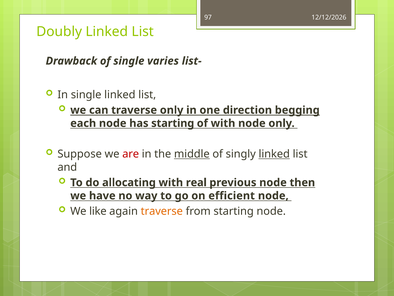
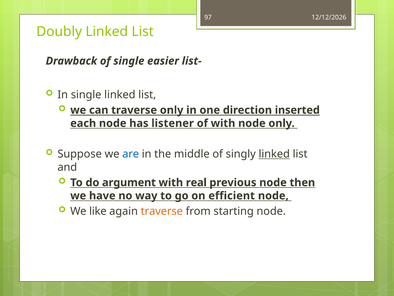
varies: varies -> easier (163, 61)
begging: begging -> inserted (297, 110)
has starting: starting -> listener (173, 123)
are colour: red -> blue (131, 154)
middle underline: present -> none (192, 154)
allocating: allocating -> argument (129, 182)
